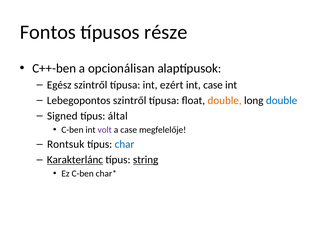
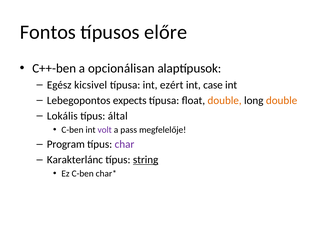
része: része -> előre (166, 32)
Egész szintről: szintről -> kicsivel (91, 85)
Lebegopontos szintről: szintről -> expects (130, 100)
double colour: blue -> orange (282, 100)
Signed: Signed -> Lokális (62, 116)
a case: case -> pass (129, 130)
Rontsuk: Rontsuk -> Program (66, 144)
char colour: blue -> purple (125, 144)
Karakterlánc underline: present -> none (75, 160)
